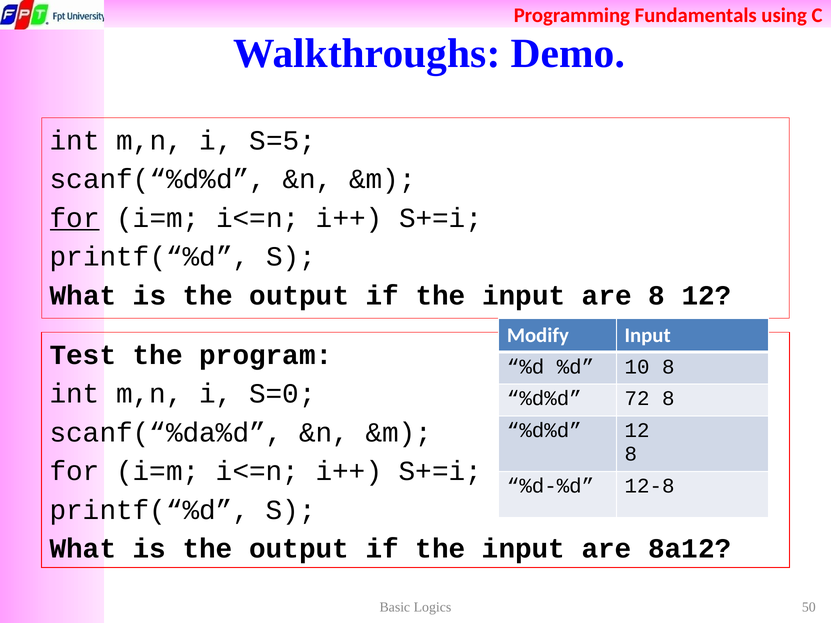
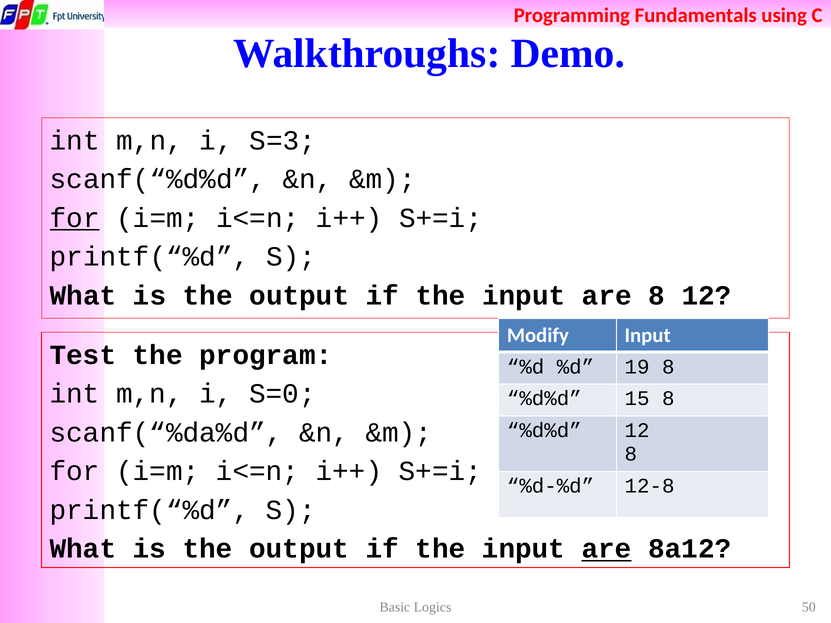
S=5: S=5 -> S=3 (283, 140)
10: 10 -> 19 (637, 367)
72: 72 -> 15 (637, 399)
are underline: none -> present (607, 549)
